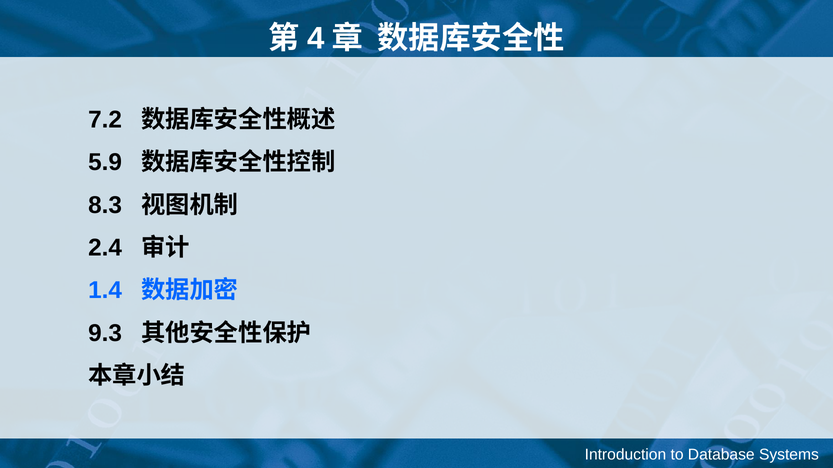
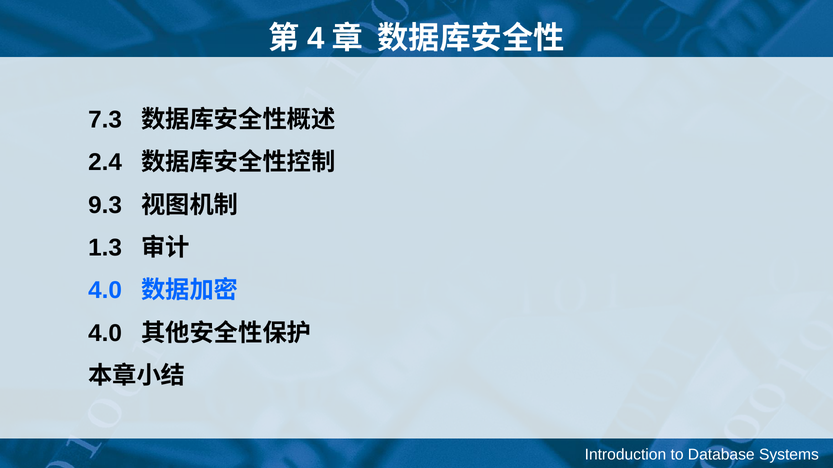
7.2: 7.2 -> 7.3 (105, 120)
5.9: 5.9 -> 2.4 (105, 163)
8.3: 8.3 -> 9.3 (105, 205)
2.4: 2.4 -> 1.3 (105, 248)
1.4: 1.4 -> 4.0 (105, 291)
9.3: 9.3 -> 4.0 (105, 334)
